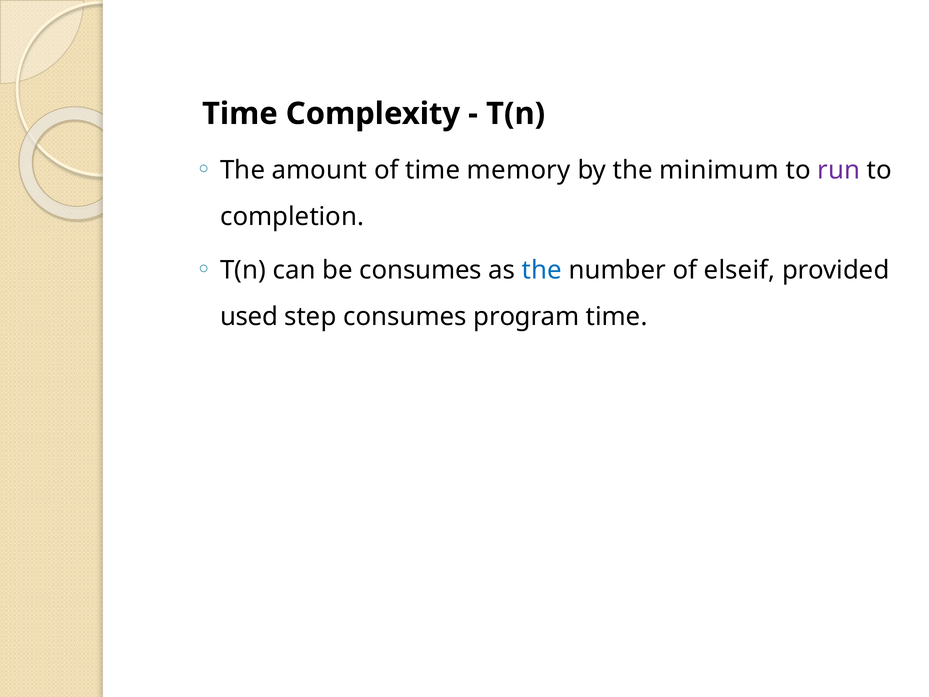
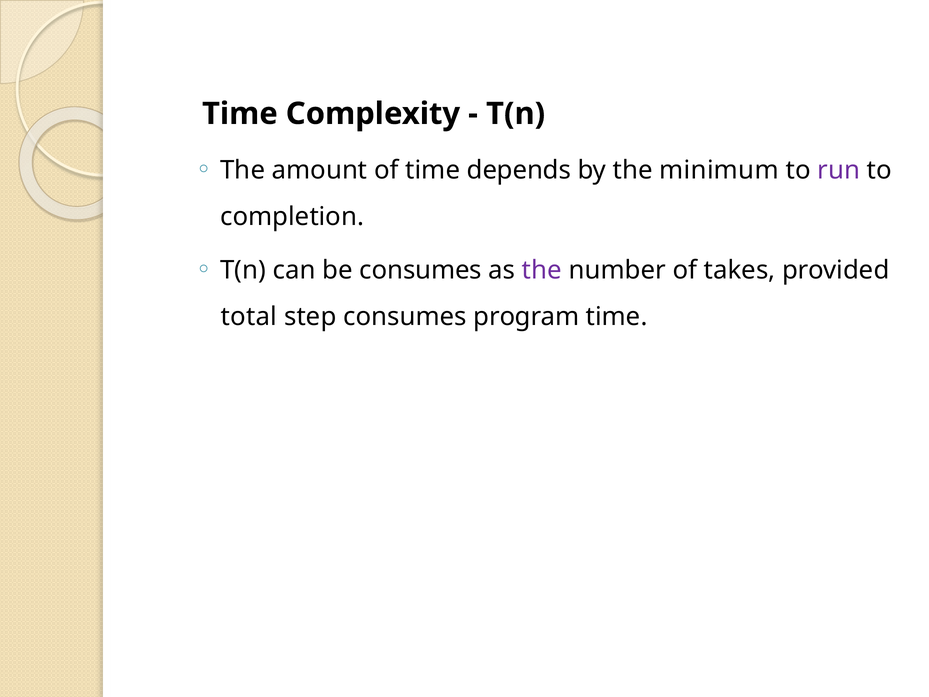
memory: memory -> depends (519, 170)
the colour: blue -> purple (542, 270)
elseif: elseif -> takes (740, 270)
used: used -> total (249, 317)
